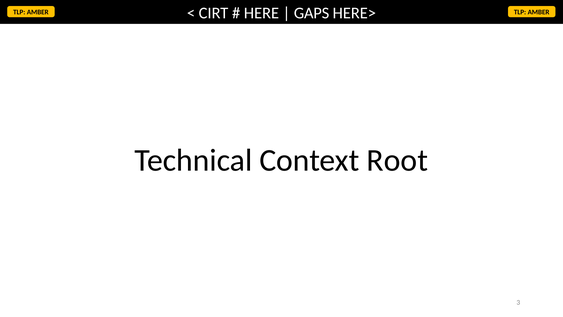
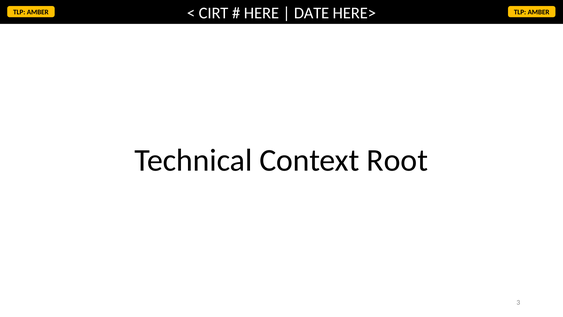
GAPS: GAPS -> DATE (312, 13)
